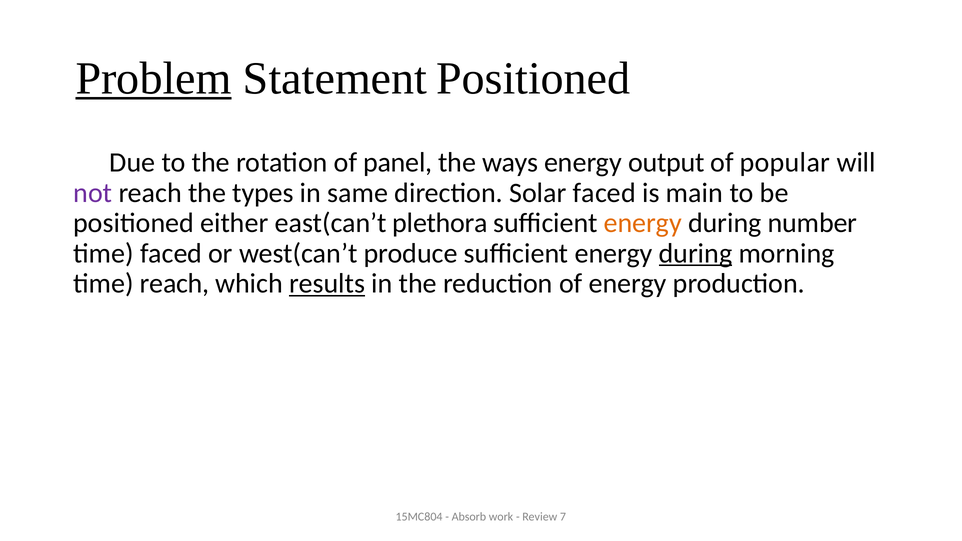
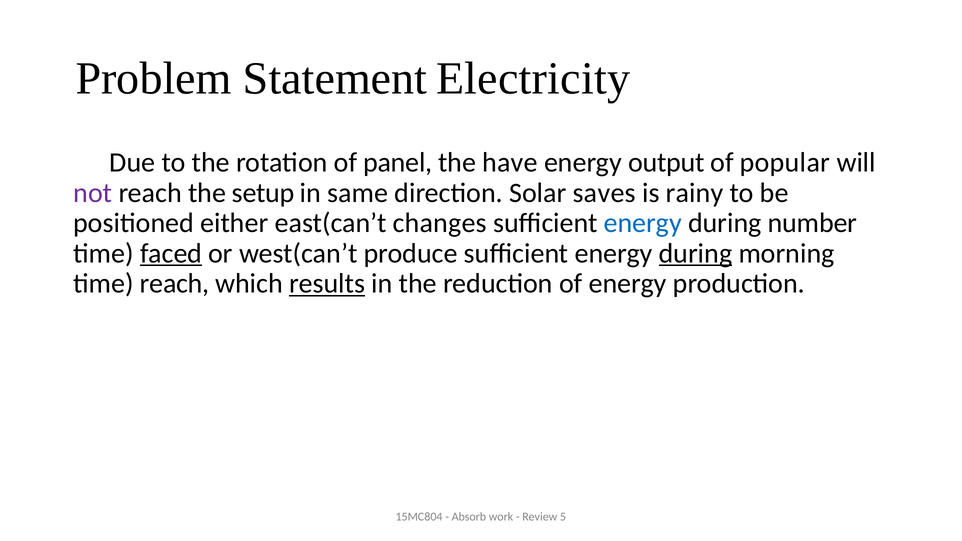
Problem underline: present -> none (154, 79)
Statement Positioned: Positioned -> Electricity (533, 79)
ways: ways -> have (510, 163)
types: types -> setup (263, 193)
Solar faced: faced -> saves (604, 193)
main: main -> rainy (695, 193)
plethora: plethora -> changes (440, 223)
energy colour: orange -> blue (643, 223)
faced underline: none -> present (171, 253)
7: 7 -> 5 (563, 517)
